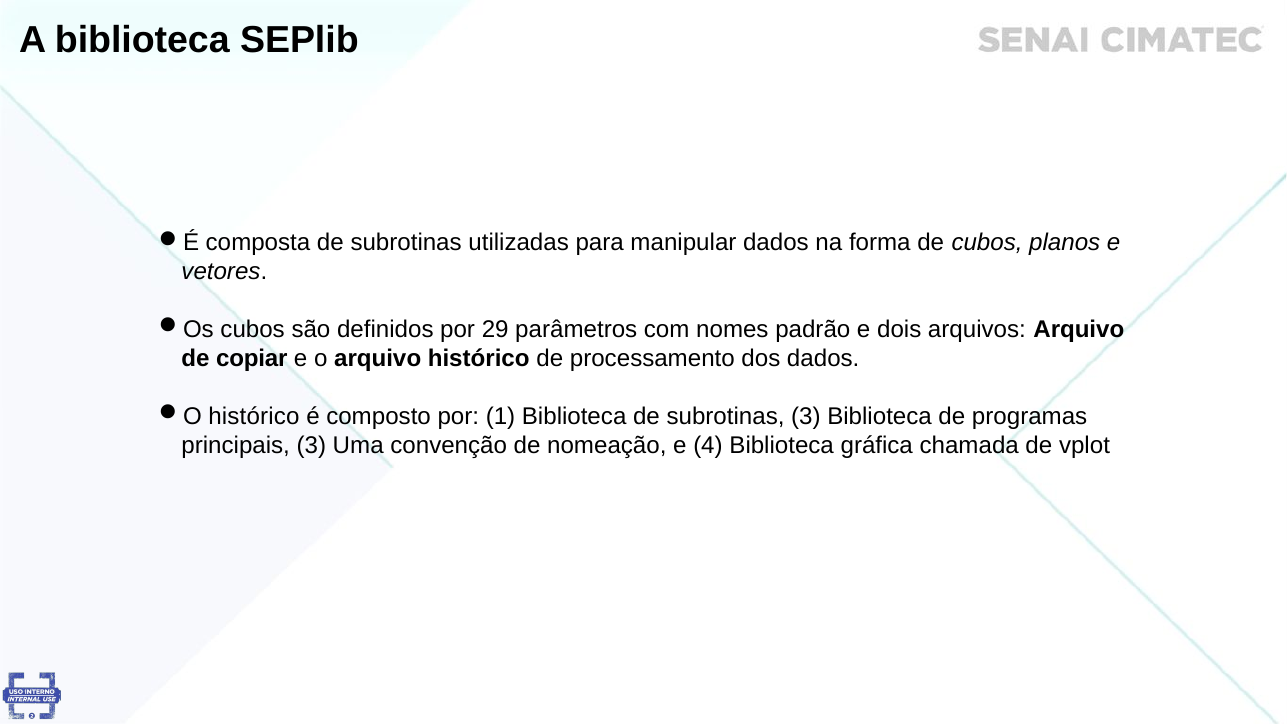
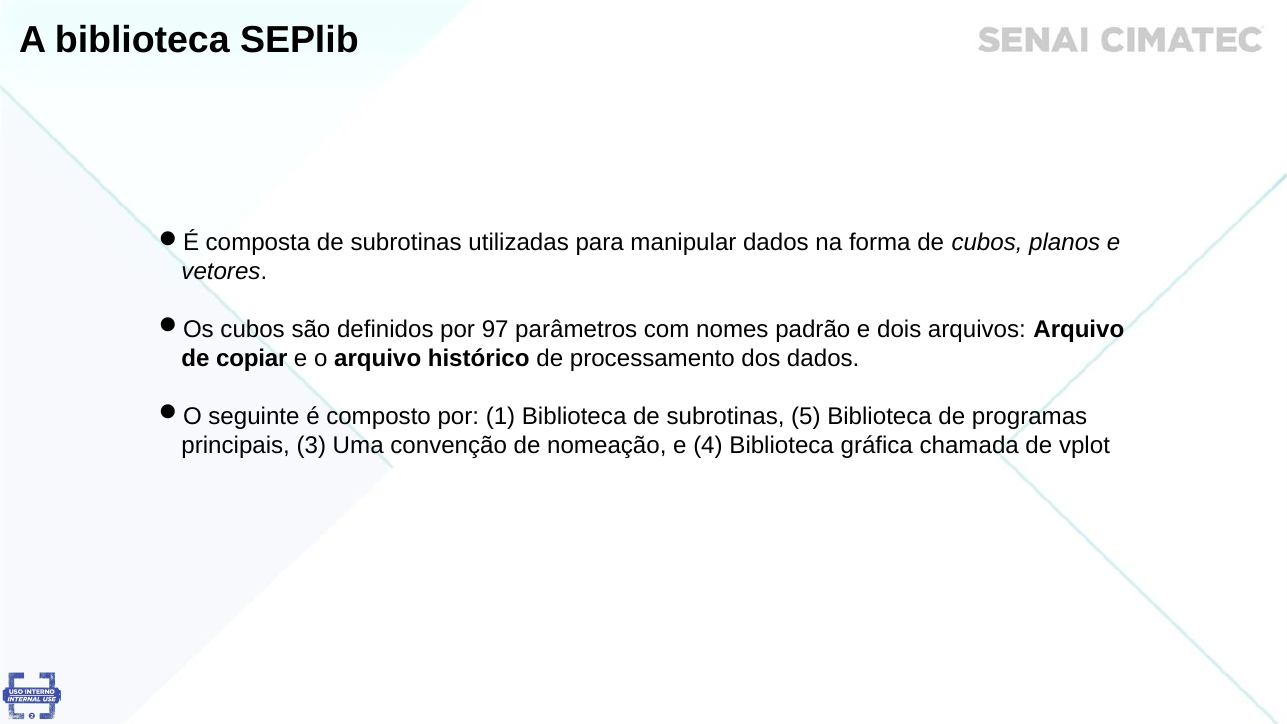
29: 29 -> 97 (495, 330)
histórico: histórico -> seguinte (254, 417)
subrotinas 3: 3 -> 5 (806, 417)
